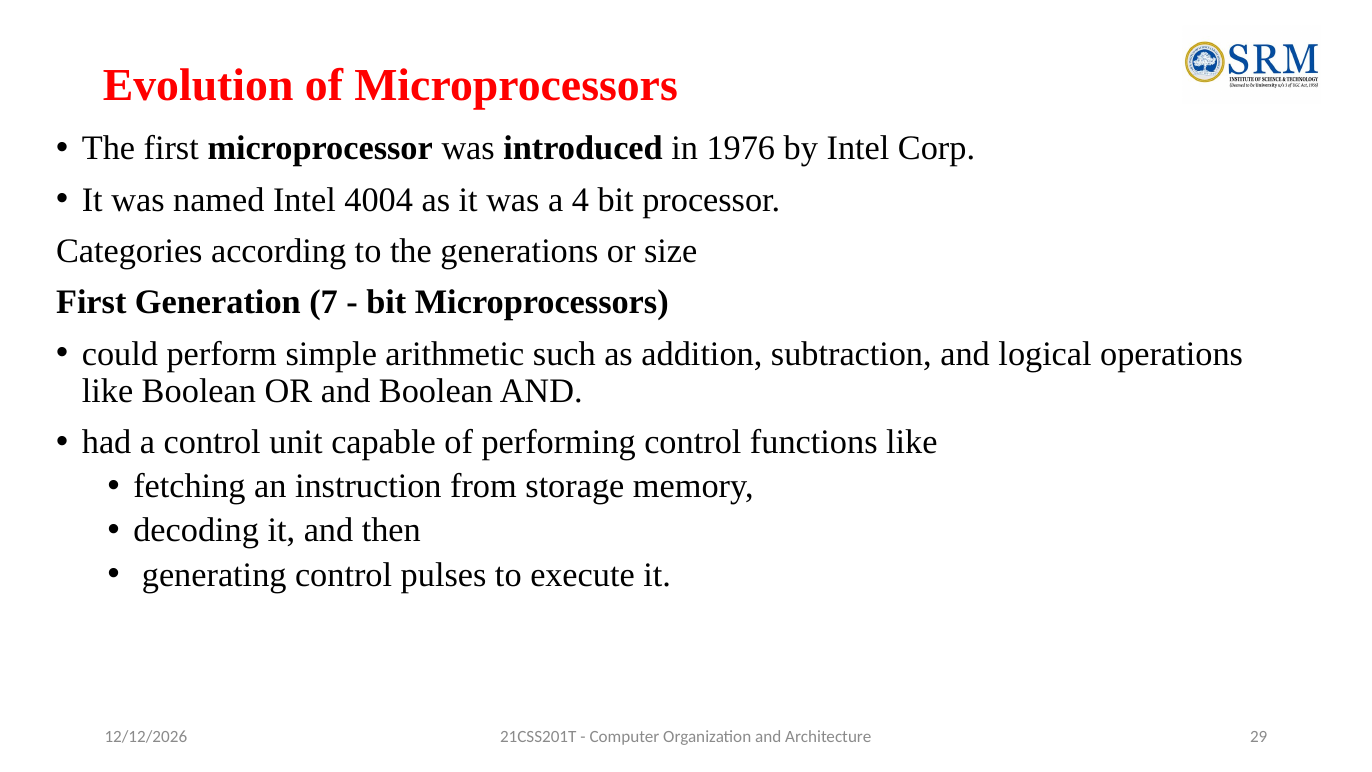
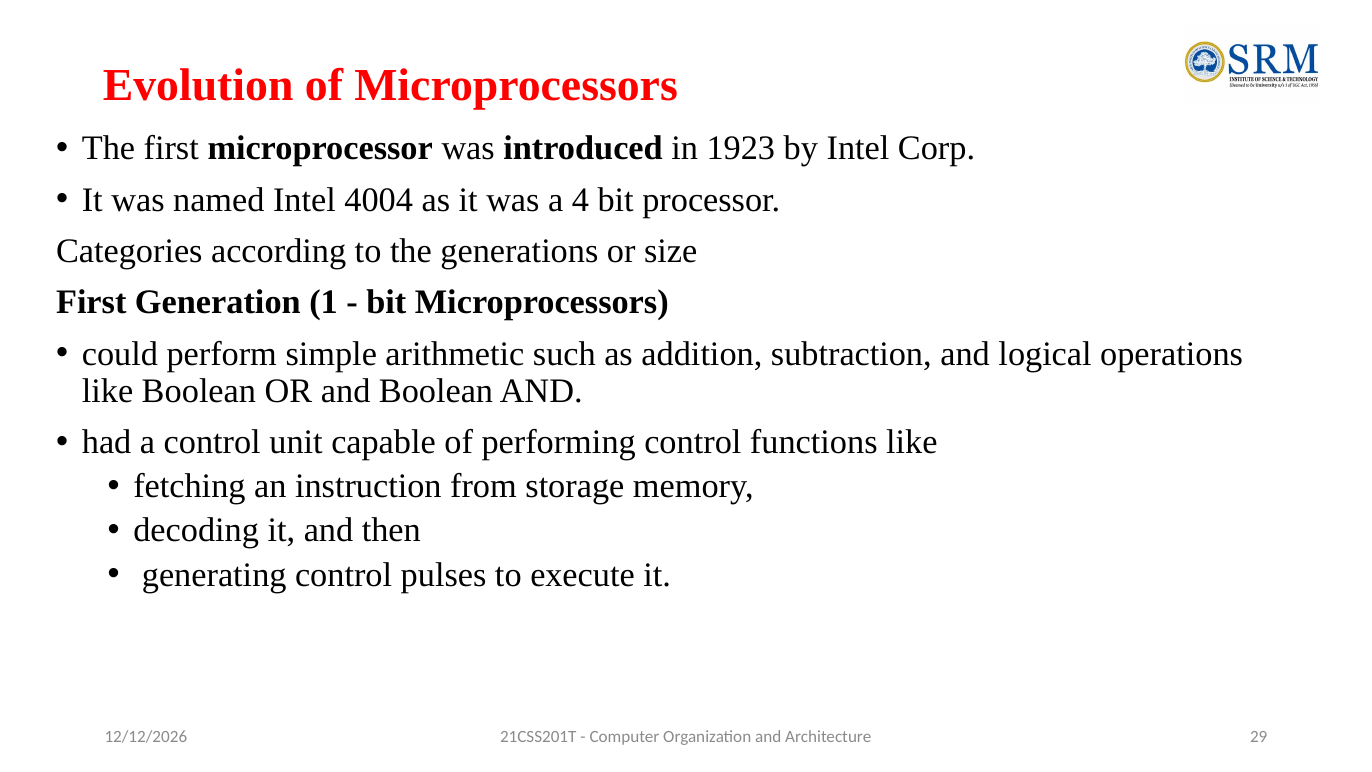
1976: 1976 -> 1923 (741, 148)
7: 7 -> 1 (324, 302)
